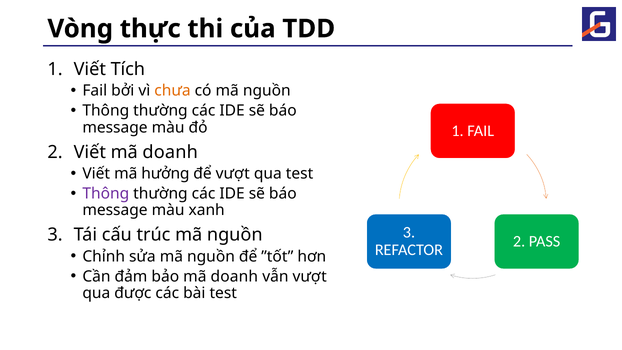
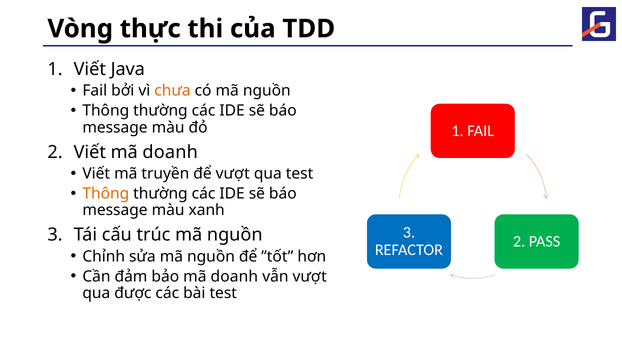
Tích: Tích -> Java (128, 69)
hưởng: hưởng -> truyền (165, 173)
Thông colour: purple -> orange (106, 193)
